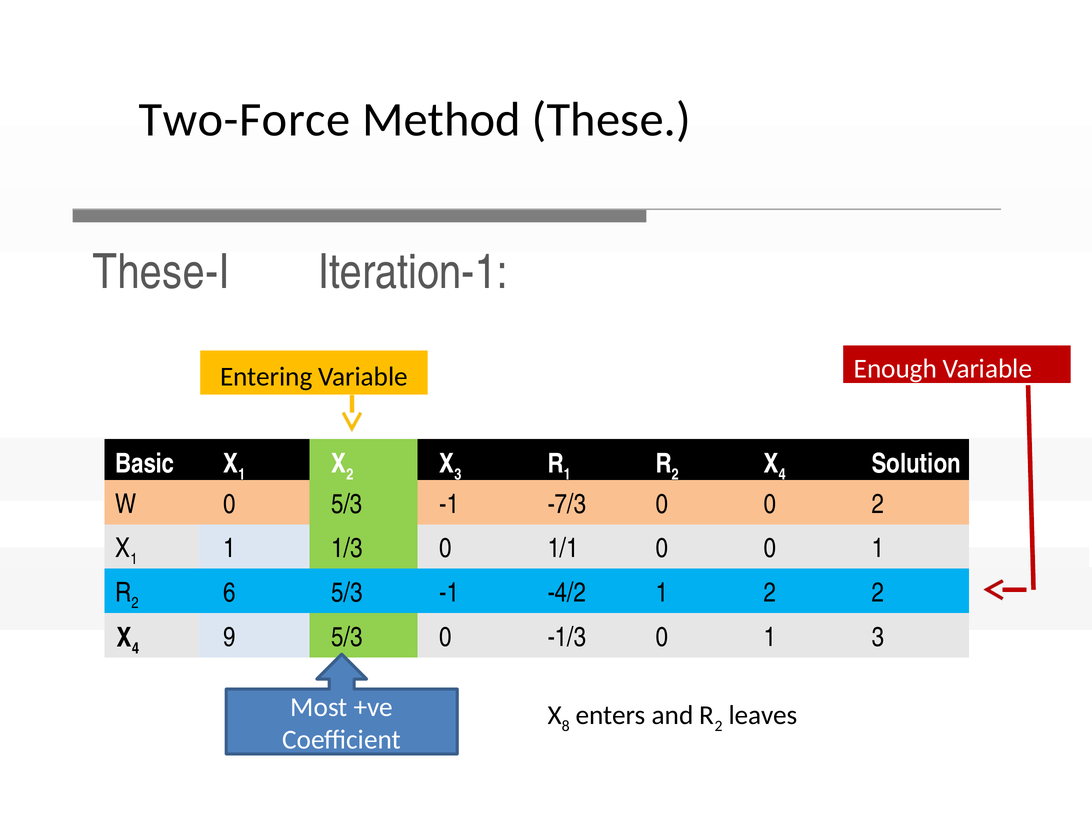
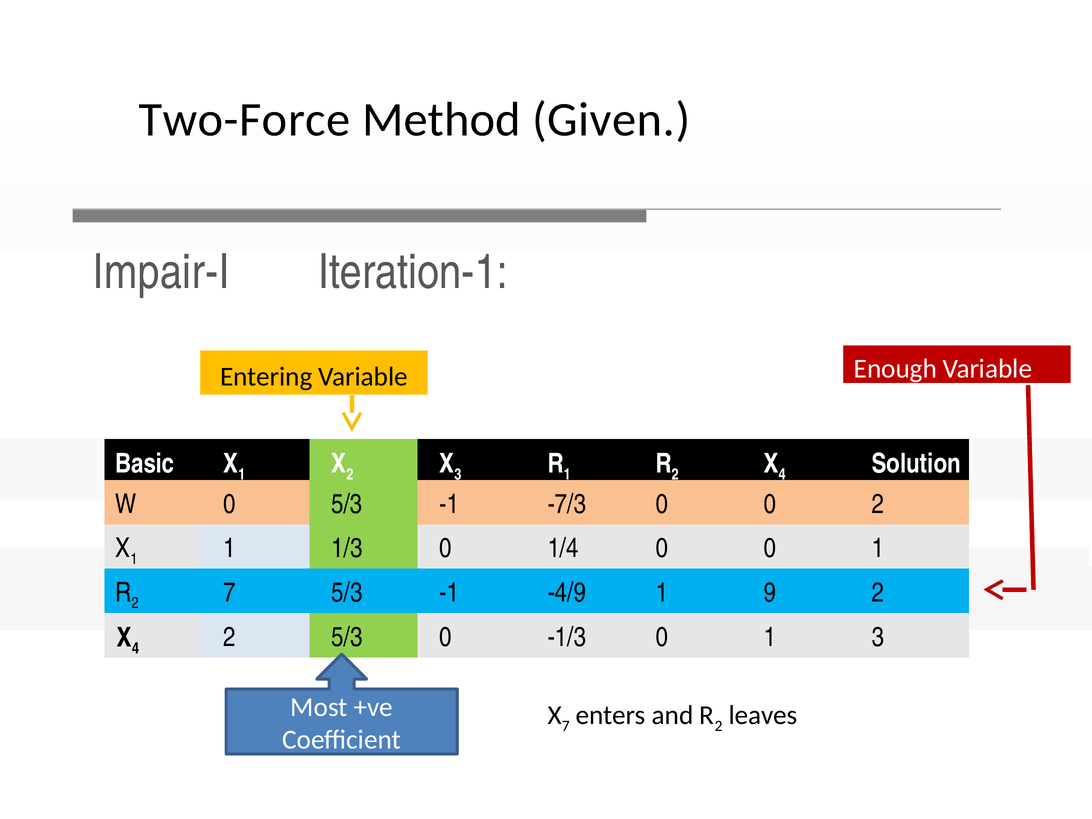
These: These -> Given (611, 120)
These-I: These-I -> Impair-I (161, 272)
1/1: 1/1 -> 1/4 (563, 548)
2 6: 6 -> 7 (230, 593)
-4/2: -4/2 -> -4/9 (567, 593)
1 2: 2 -> 9 (770, 593)
9: 9 -> 2 (230, 637)
8: 8 -> 7 (566, 726)
